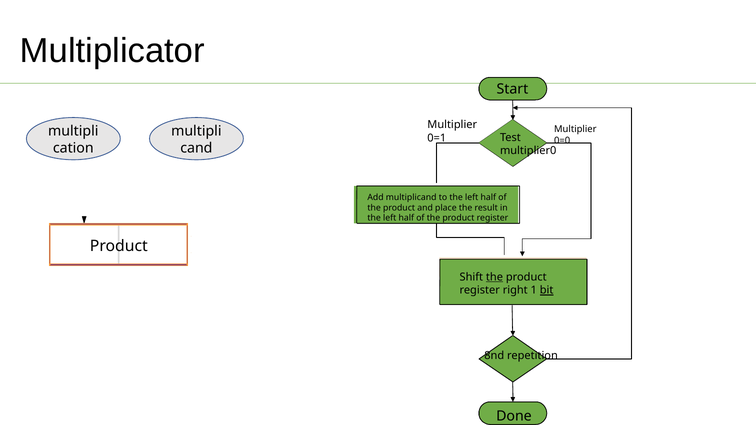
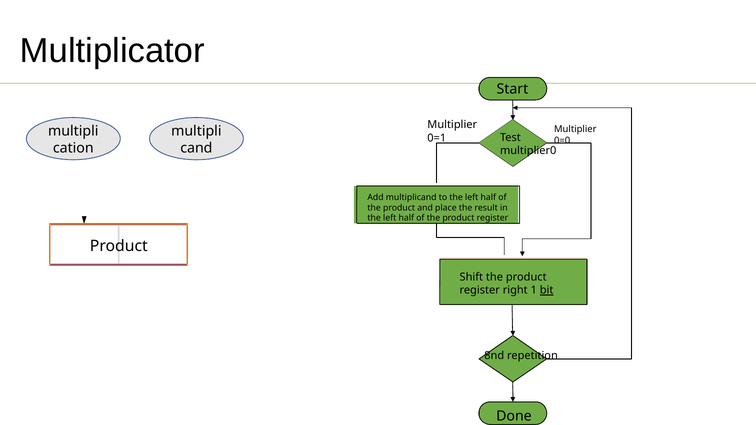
the underline: present -> none (495, 277)
